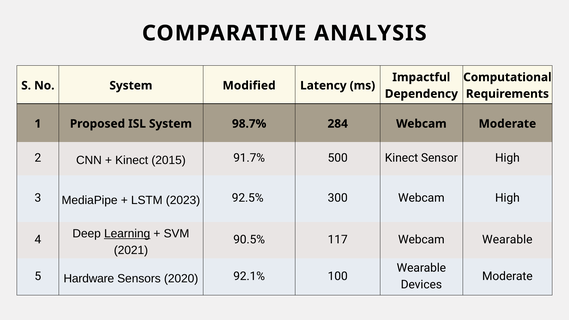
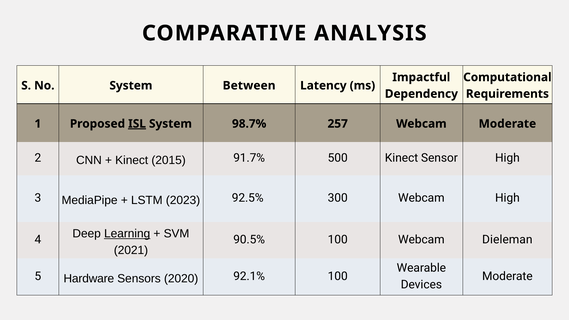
Modified: Modified -> Between (249, 86)
ISL underline: none -> present (137, 124)
284: 284 -> 257 (338, 124)
90.5% 117: 117 -> 100 (338, 240)
Webcam Wearable: Wearable -> Dieleman (507, 240)
